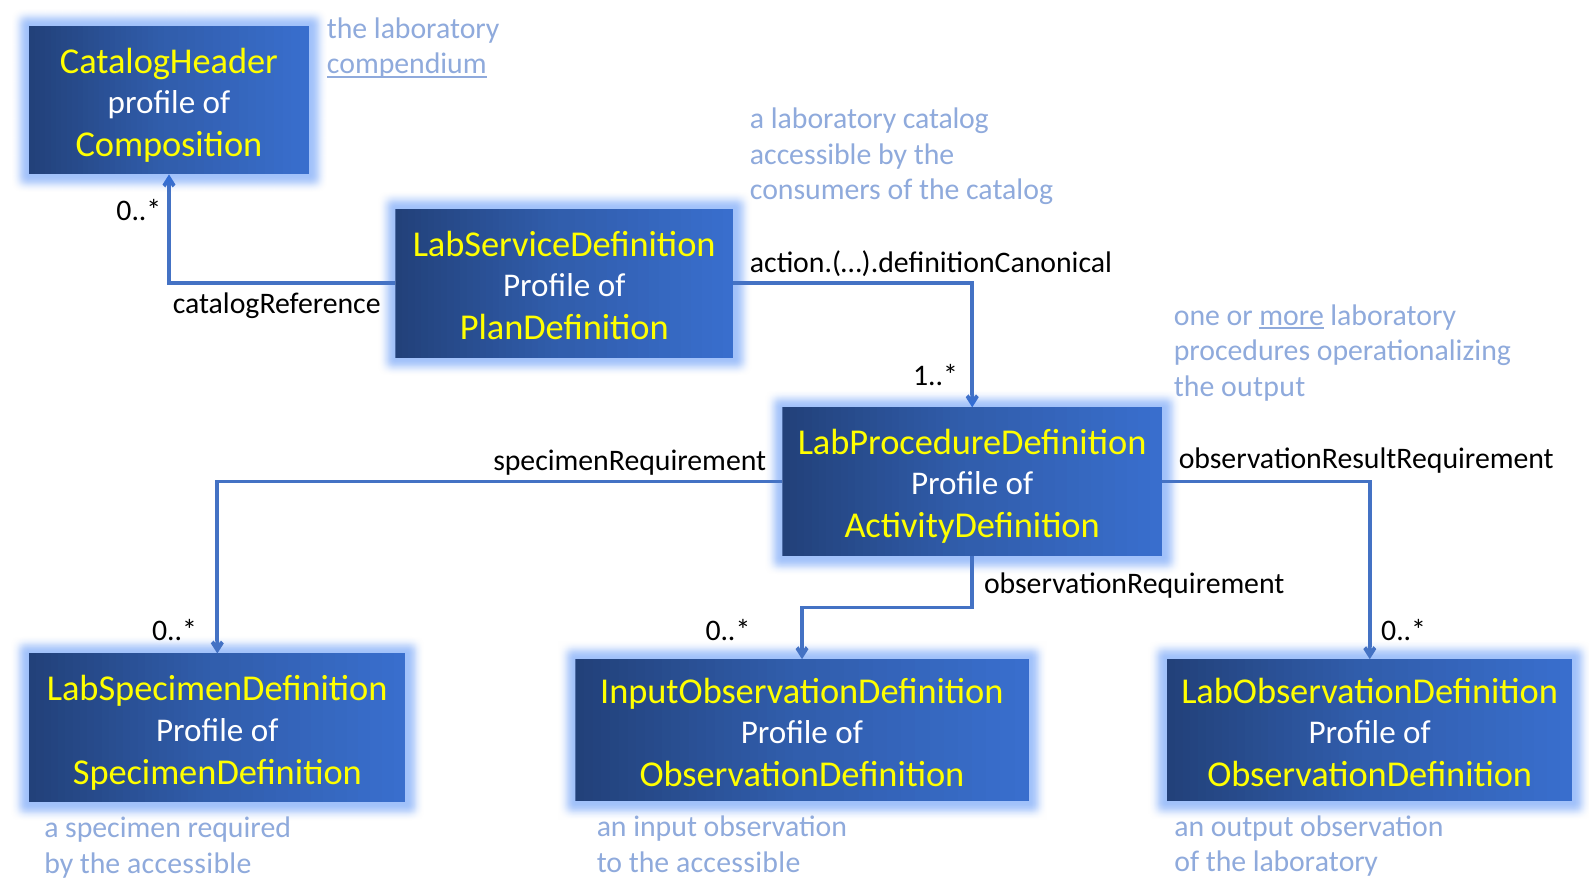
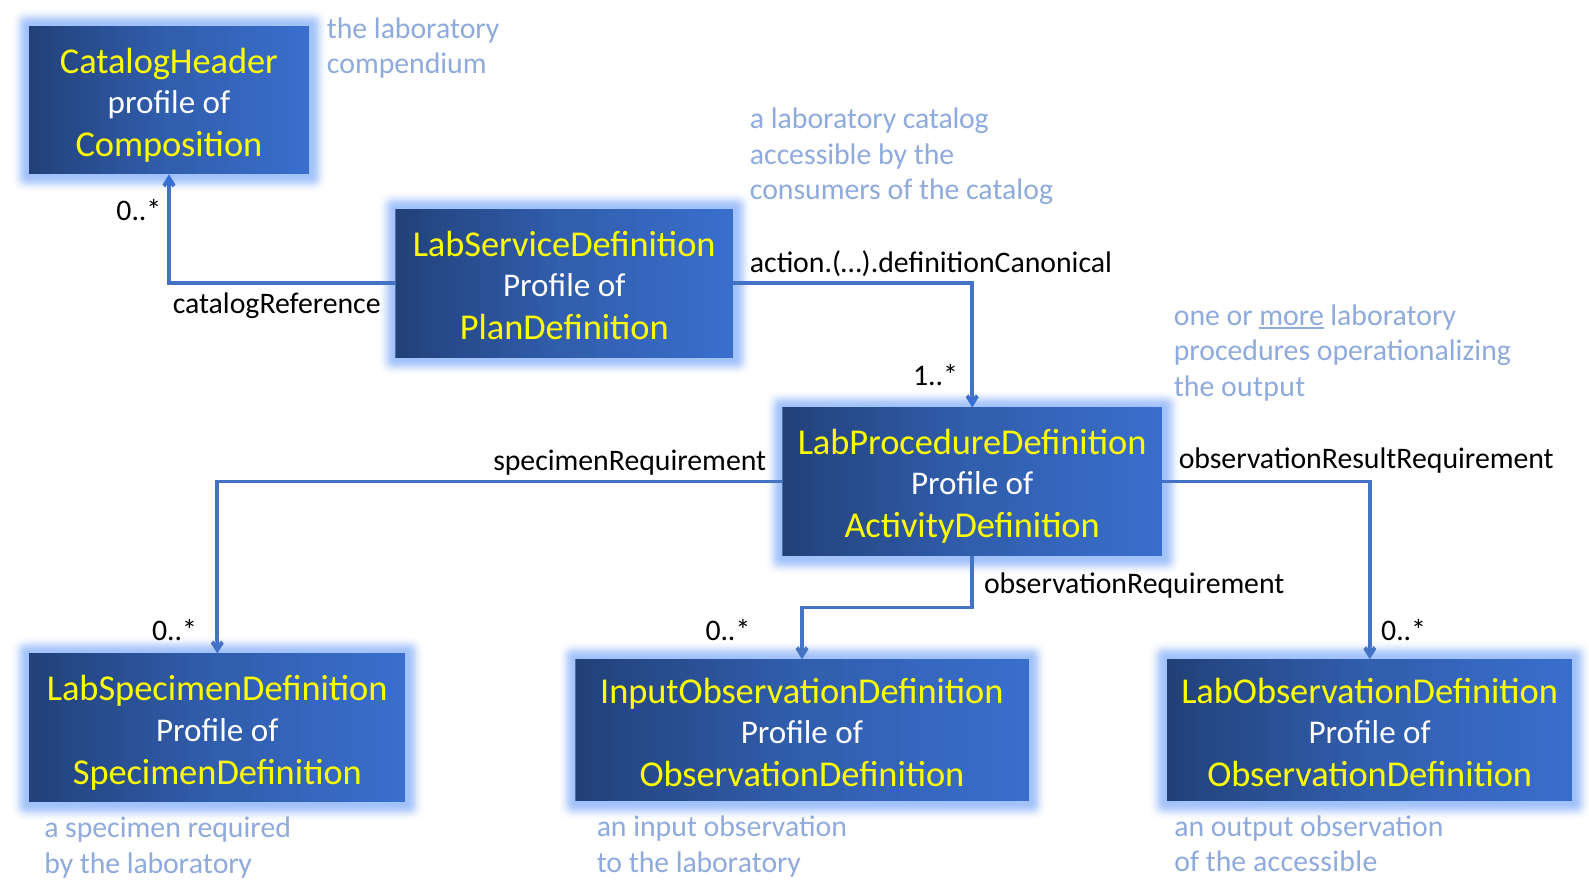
compendium underline: present -> none (407, 64)
of the laboratory: laboratory -> accessible (1315, 862)
to the accessible: accessible -> laboratory (738, 863)
by the accessible: accessible -> laboratory (189, 863)
